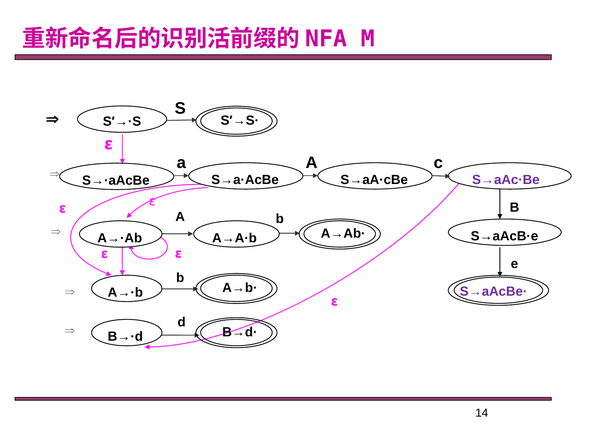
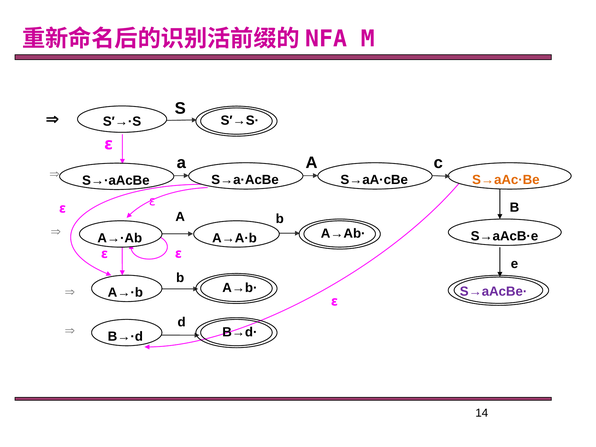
S→aAc·Be colour: purple -> orange (506, 180)
